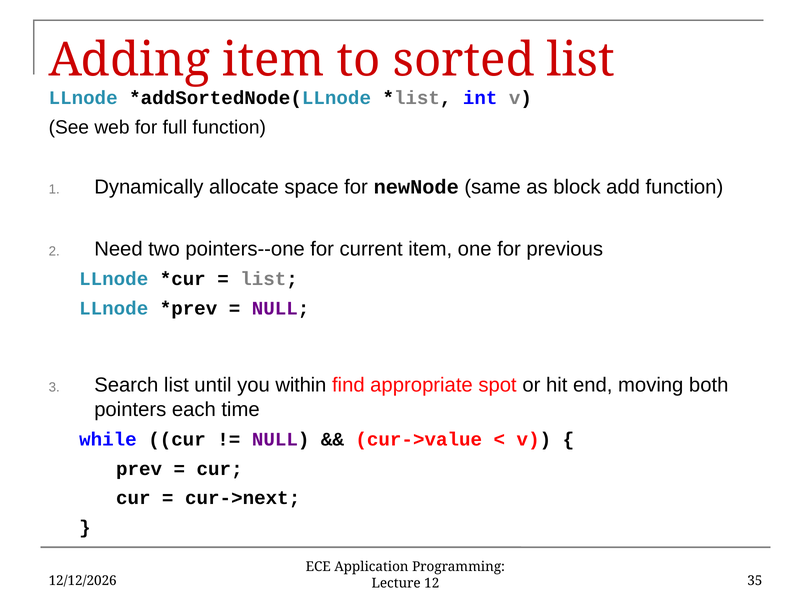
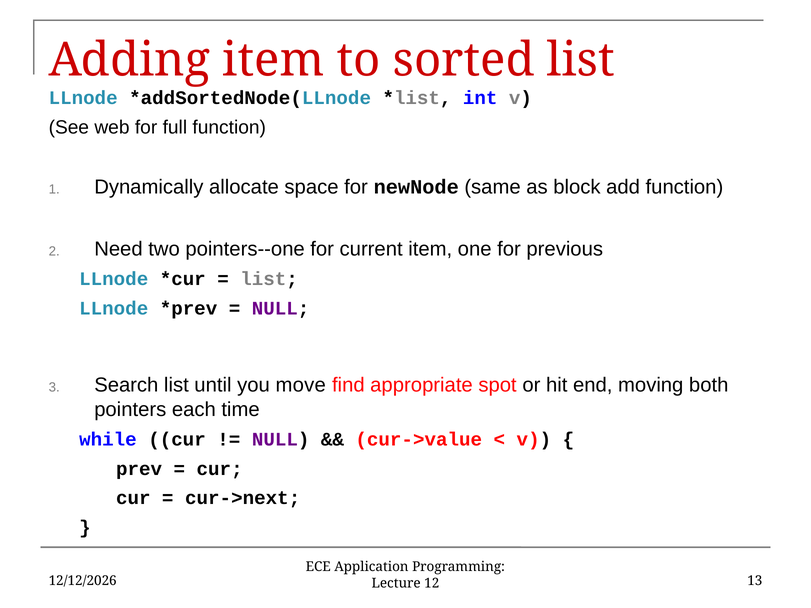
within: within -> move (301, 385)
35: 35 -> 13 (755, 581)
